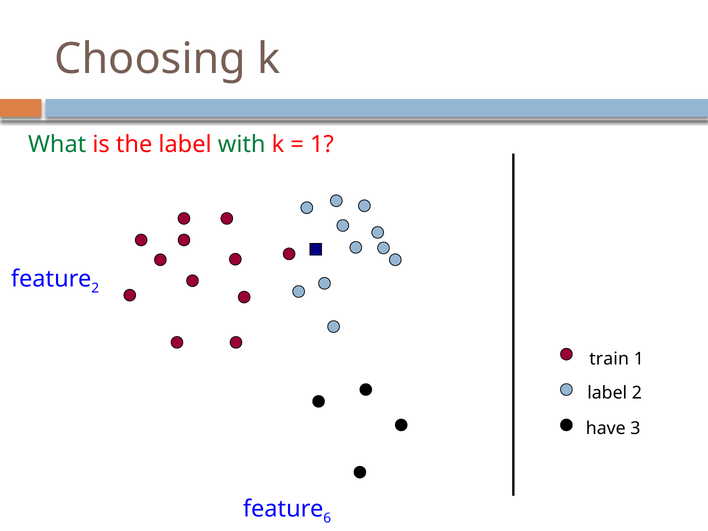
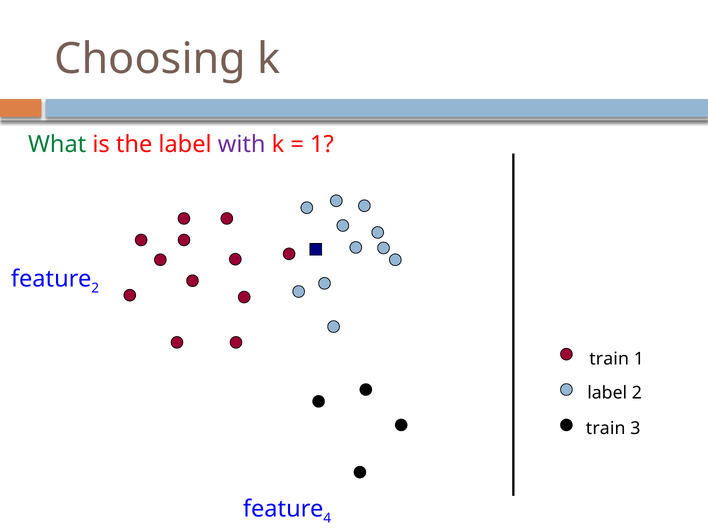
with colour: green -> purple (242, 144)
have: have -> train (606, 428)
6: 6 -> 4 (327, 518)
